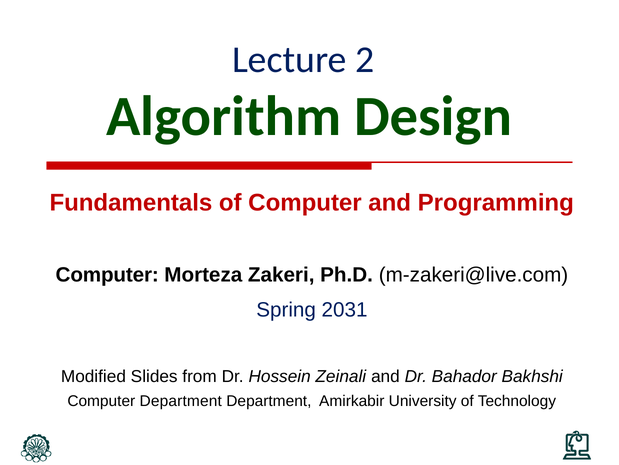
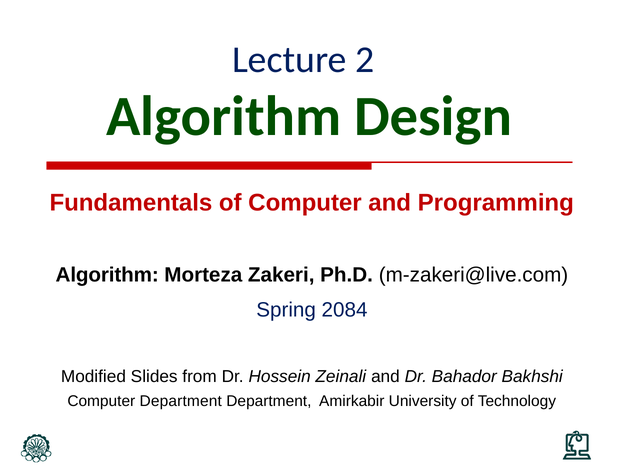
Computer: Computer -> Algorithm (107, 275)
2031: 2031 -> 2084 (345, 310)
